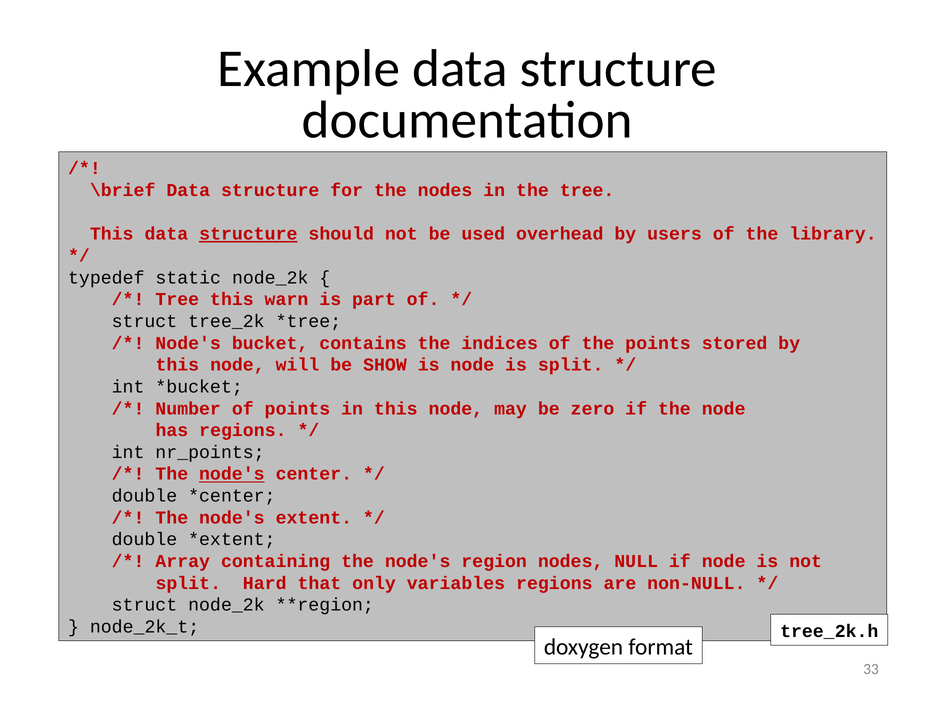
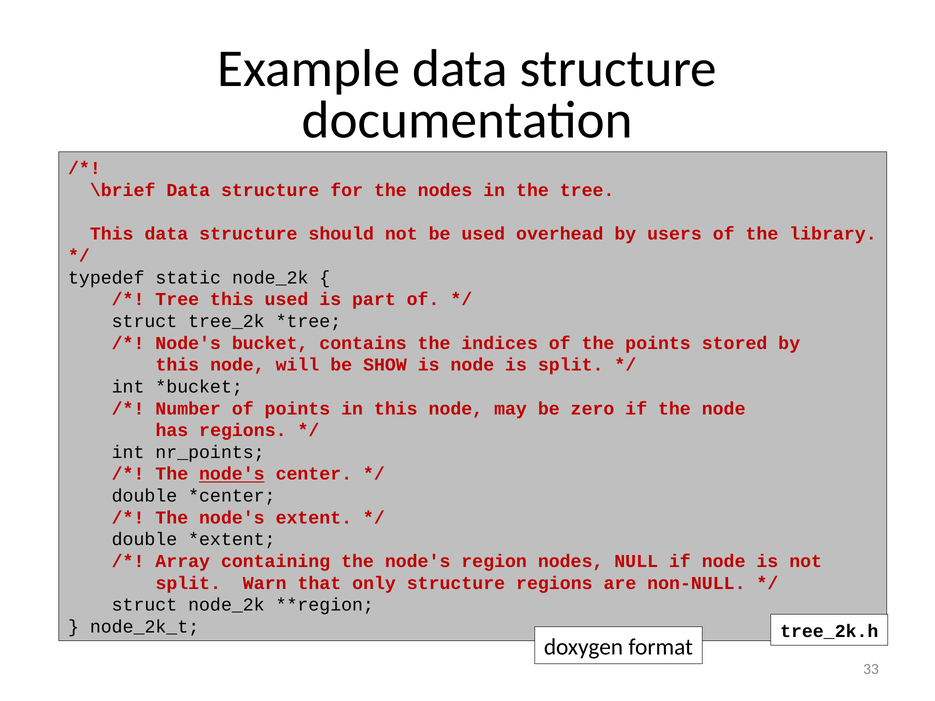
structure underline: present -> none (248, 234)
this warn: warn -> used (286, 300)
Hard: Hard -> Warn (265, 583)
only variables: variables -> structure (456, 583)
